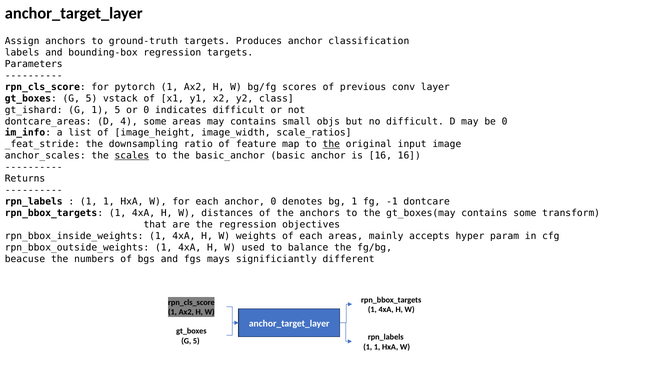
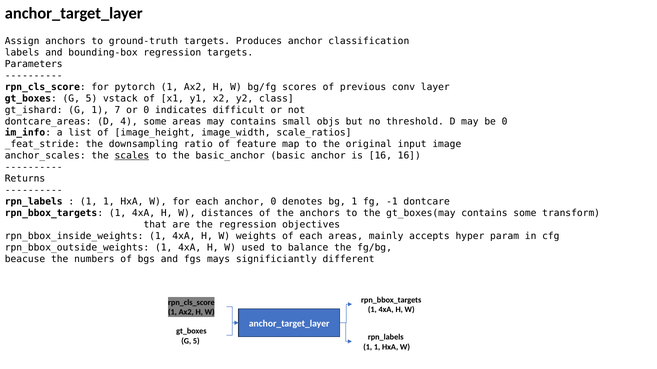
1 5: 5 -> 7 (117, 110)
no difficult: difficult -> threshold (415, 122)
the underline: present -> none (331, 145)
